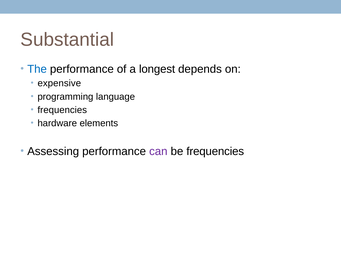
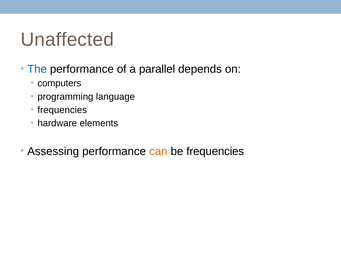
Substantial: Substantial -> Unaffected (67, 40)
longest: longest -> parallel (157, 69)
expensive: expensive -> computers (59, 83)
can colour: purple -> orange (158, 151)
